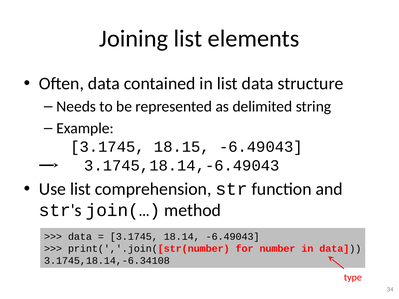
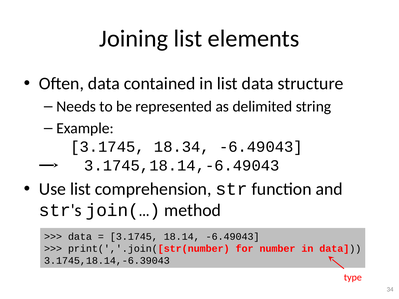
18.15: 18.15 -> 18.34 (182, 147)
3.1745,18.14,-6.34108: 3.1745,18.14,-6.34108 -> 3.1745,18.14,-6.39043 (107, 261)
